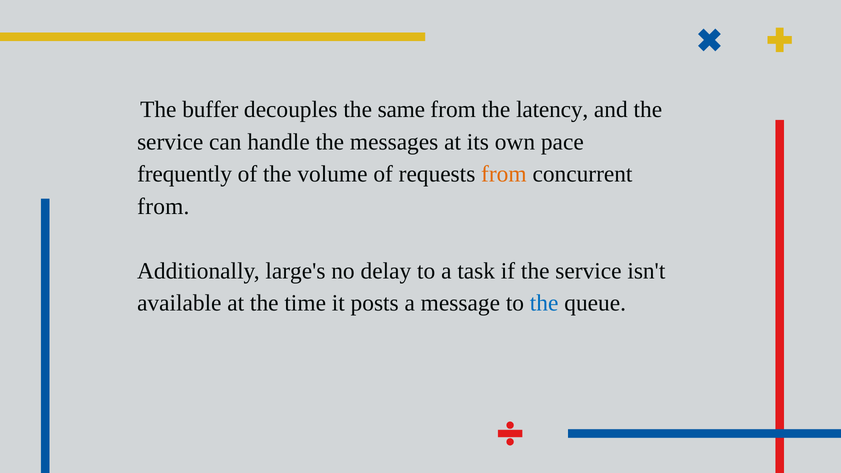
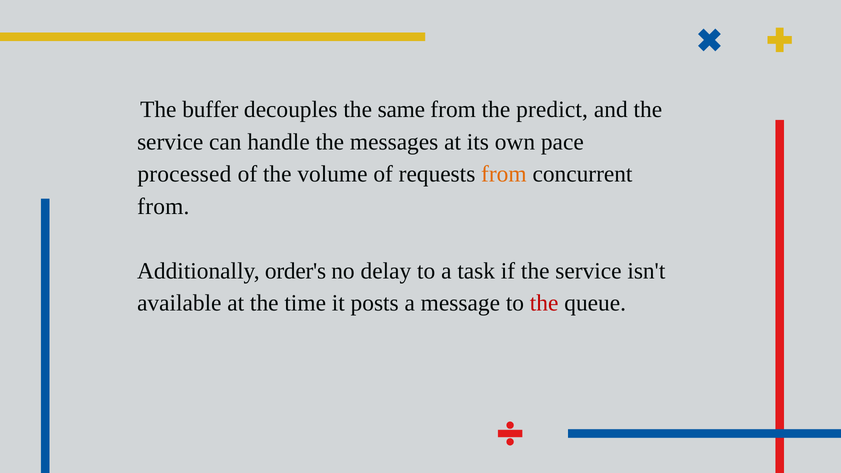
latency: latency -> predict (552, 110)
frequently: frequently -> processed (184, 174)
large's: large's -> order's (296, 271)
the colour: blue -> red (544, 303)
